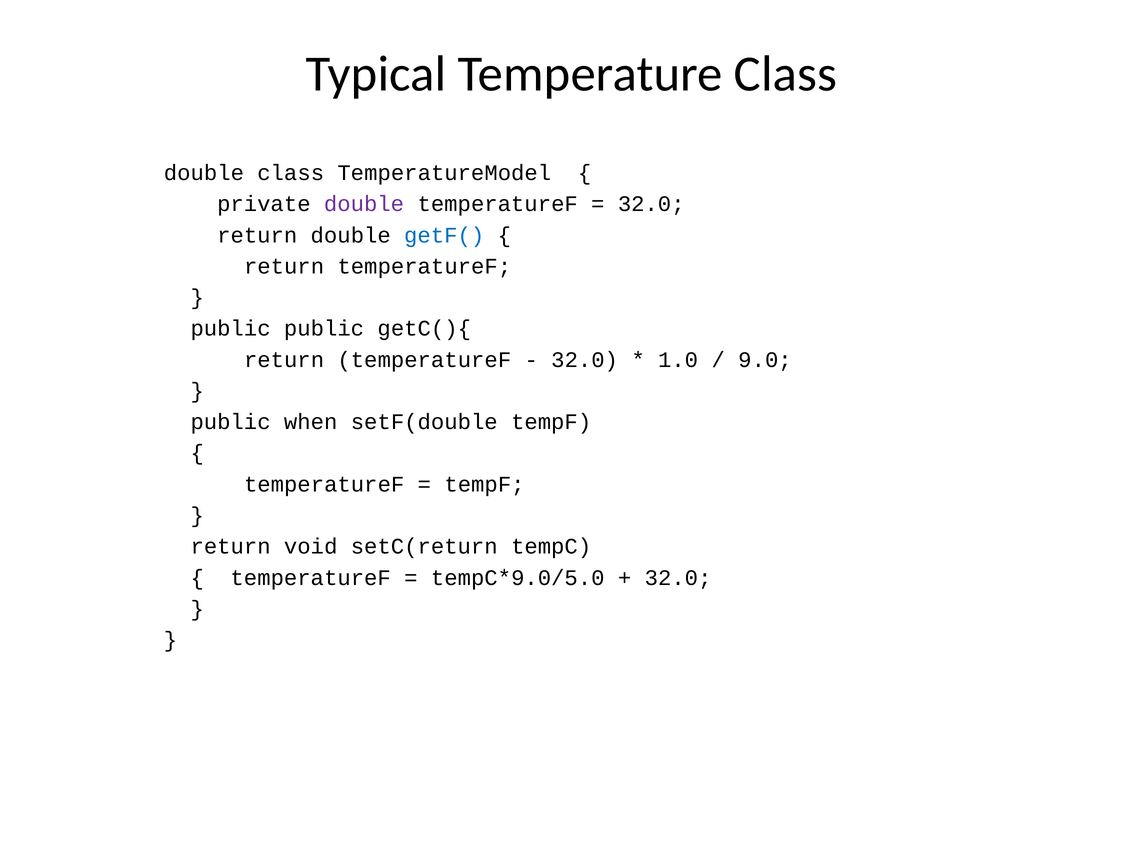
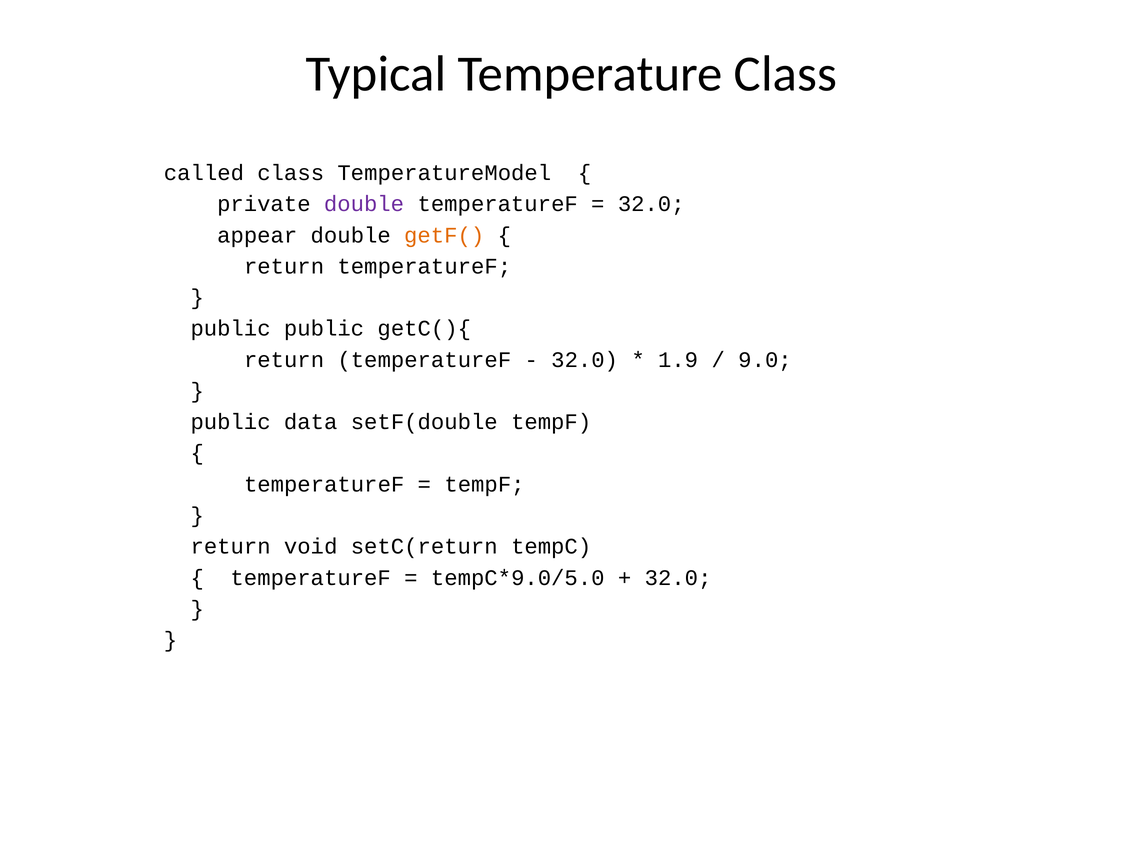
double: double -> called (204, 173)
return: return -> appear (257, 235)
getF( colour: blue -> orange (444, 235)
1.0: 1.0 -> 1.9 (678, 360)
when: when -> data (311, 422)
